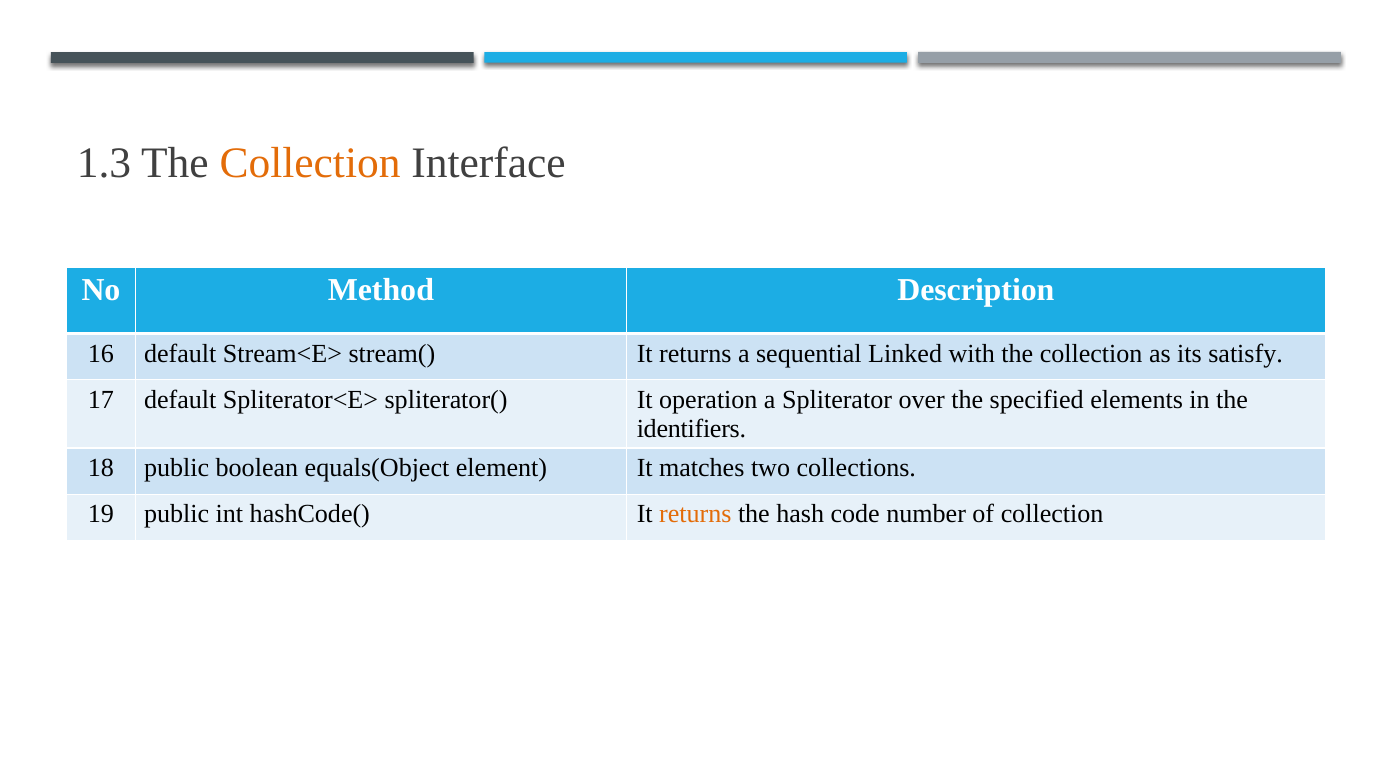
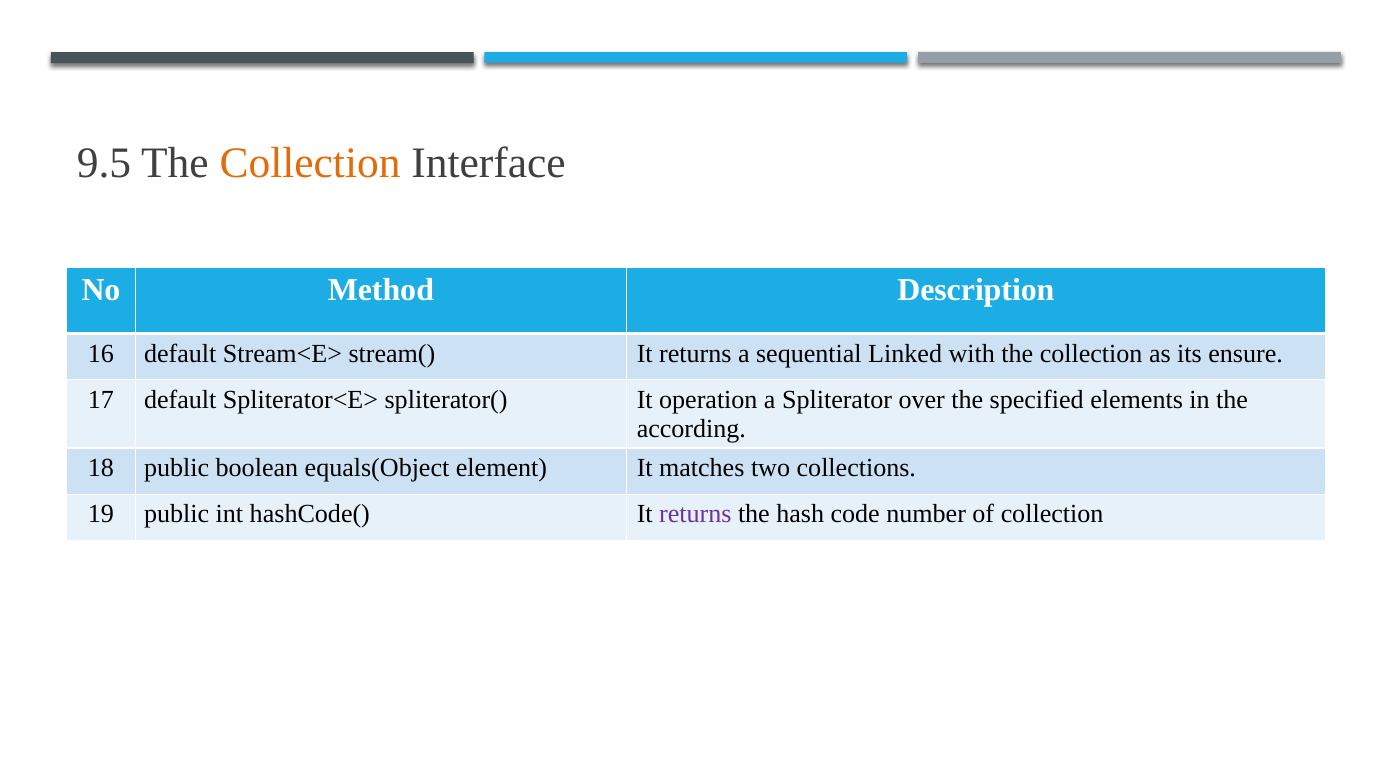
1.3: 1.3 -> 9.5 (104, 163)
satisfy: satisfy -> ensure (1246, 353)
identifiers: identifiers -> according (691, 429)
returns colour: orange -> purple (695, 514)
